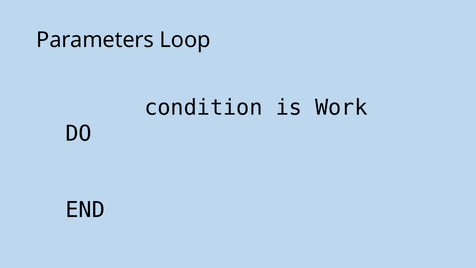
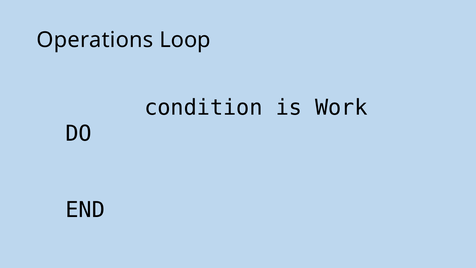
Parameters: Parameters -> Operations (95, 40)
